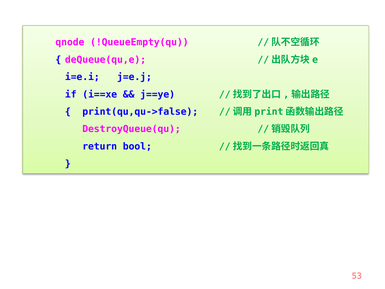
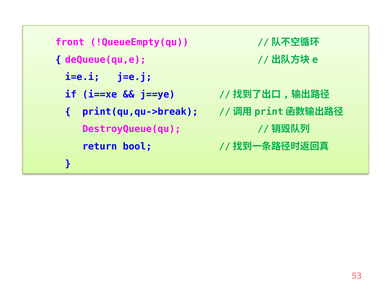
qnode: qnode -> front (70, 42)
print(qu,qu->false: print(qu,qu->false -> print(qu,qu->break (140, 112)
